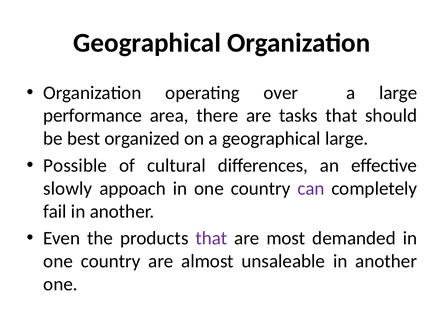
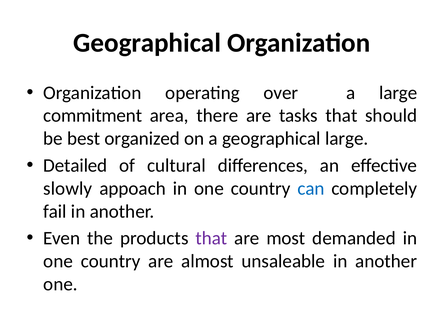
performance: performance -> commitment (93, 116)
Possible: Possible -> Detailed (75, 166)
can colour: purple -> blue (311, 188)
